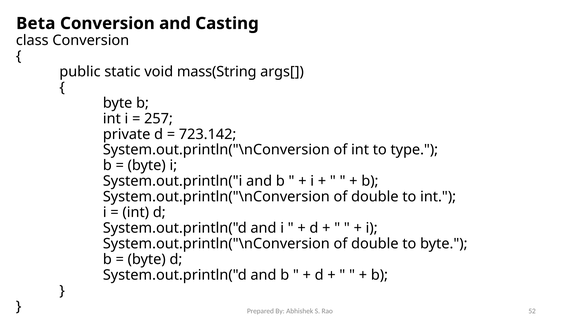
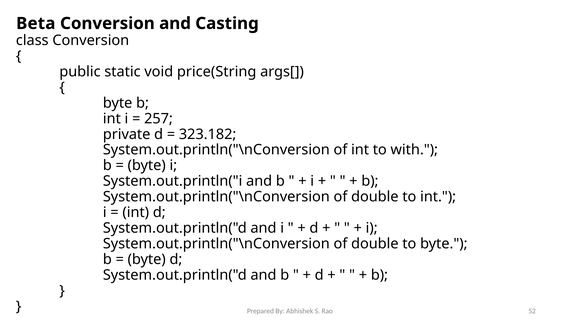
mass(String: mass(String -> price(String (217, 72)
723.142: 723.142 -> 323.182 (208, 134)
type: type -> with (414, 150)
